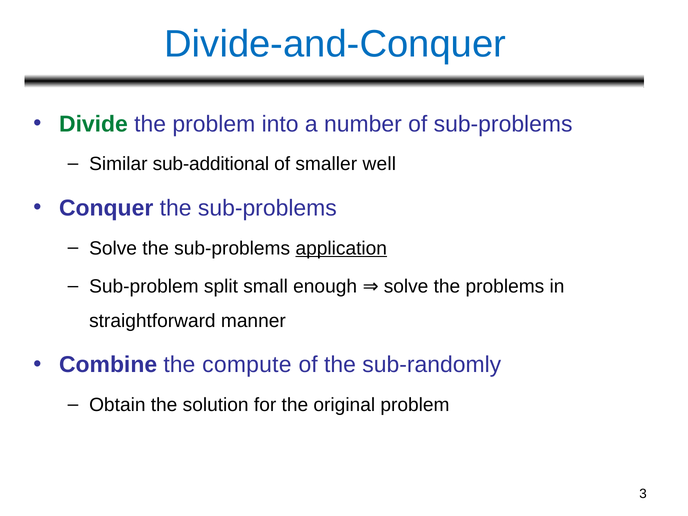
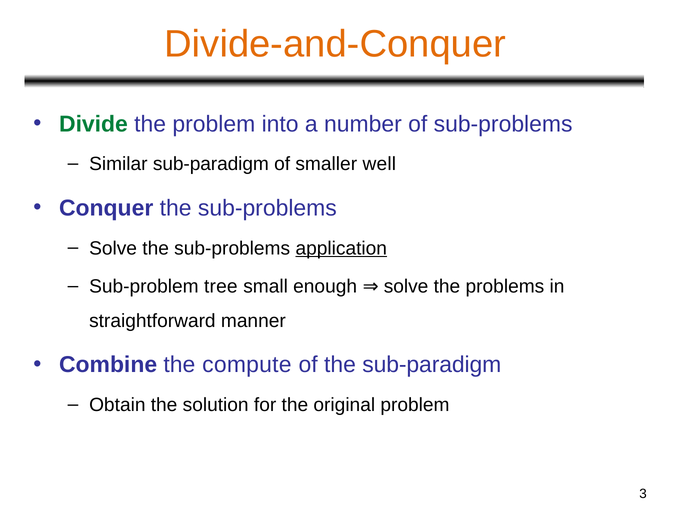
Divide-and-Conquer colour: blue -> orange (335, 44)
Similar sub-additional: sub-additional -> sub-paradigm (211, 164)
split: split -> tree (221, 286)
the sub-randomly: sub-randomly -> sub-paradigm (432, 365)
